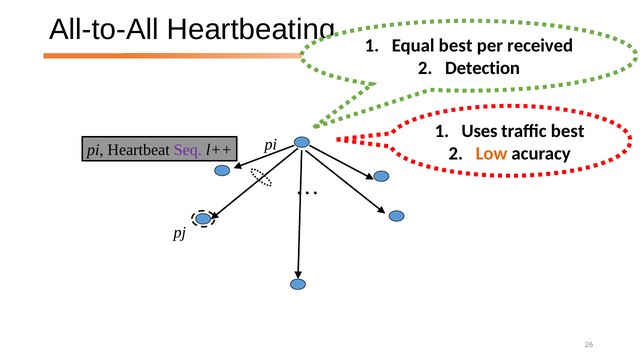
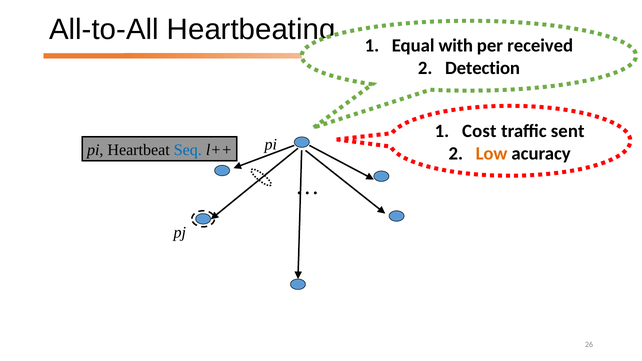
Equal best: best -> with (456, 46)
Uses: Uses -> Cost (479, 131)
traffic best: best -> sent (568, 131)
Seq colour: purple -> blue (188, 150)
